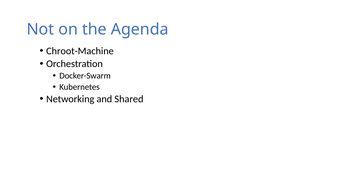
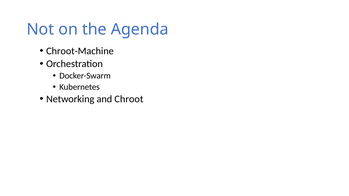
Shared: Shared -> Chroot (129, 99)
